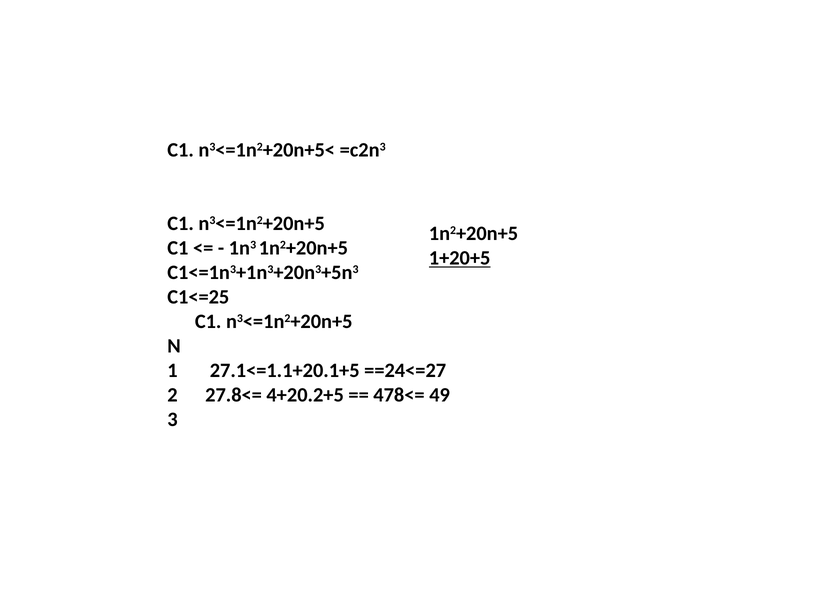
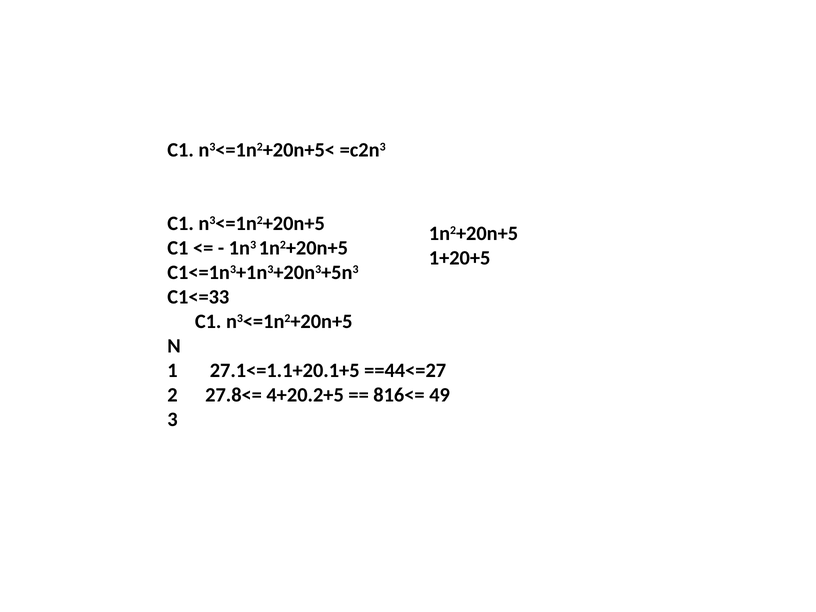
1+20+5 underline: present -> none (460, 258)
C1<=25: C1<=25 -> C1<=33 (198, 297)
==24<=27: ==24<=27 -> ==44<=27 (405, 370)
478<=: 478<= -> 816<= (399, 395)
